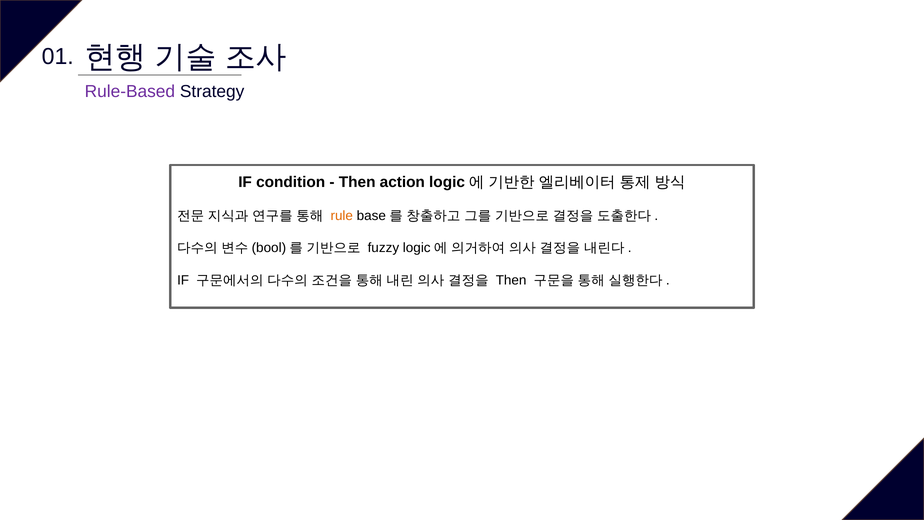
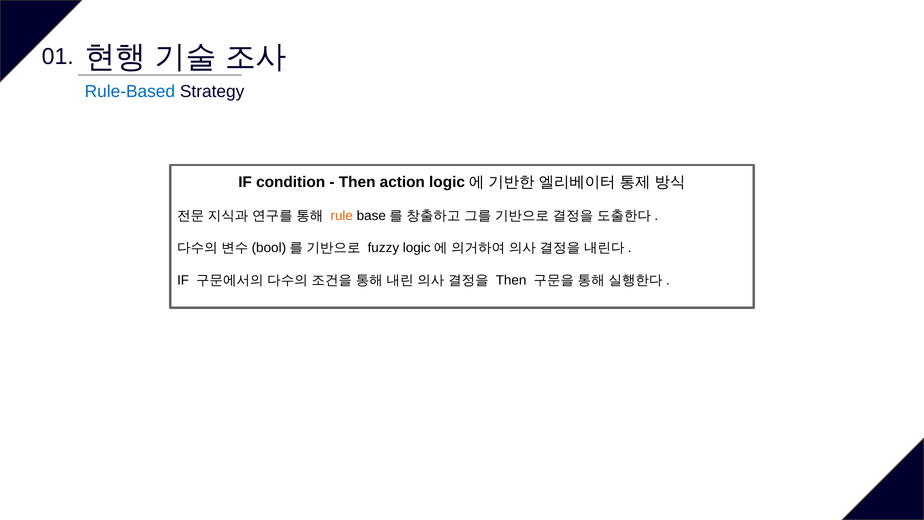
Rule-Based colour: purple -> blue (130, 91)
